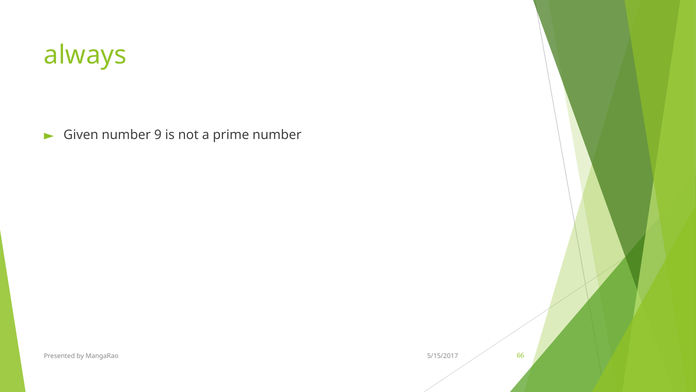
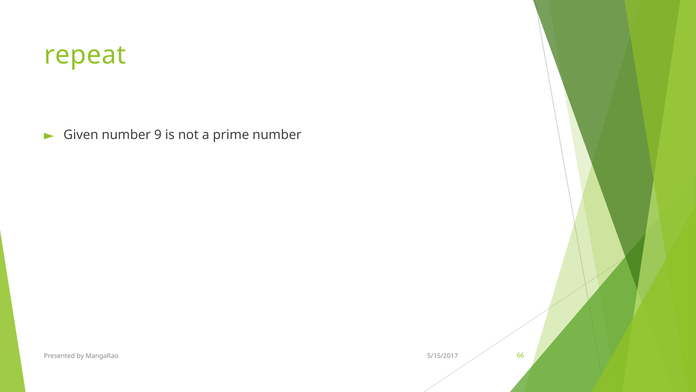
always: always -> repeat (85, 55)
